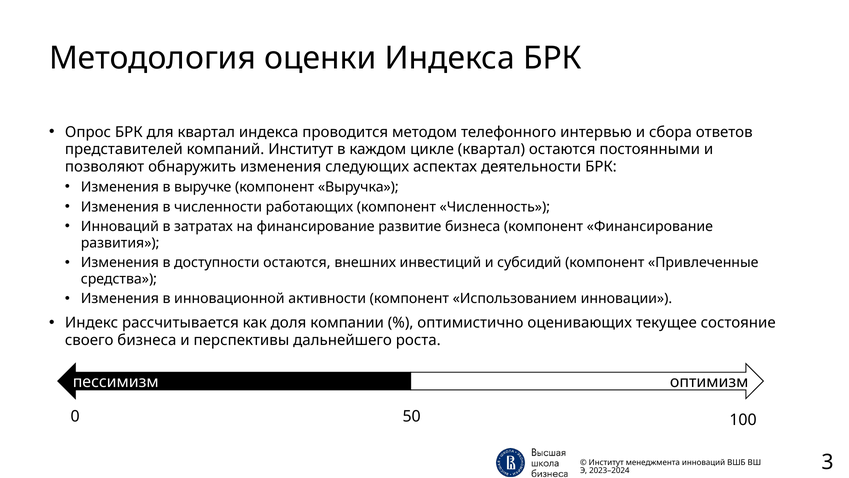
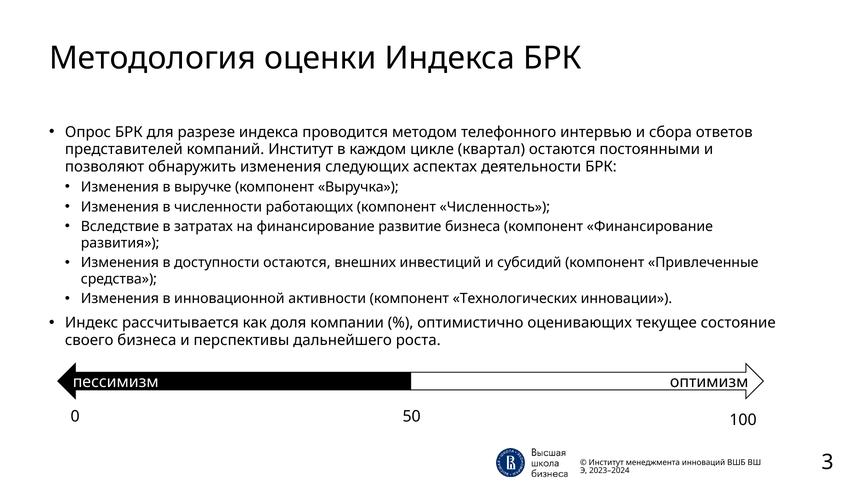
для квартал: квартал -> разрезе (206, 132)
Инноваций: Инноваций -> Вследствие (120, 226)
Использованием: Использованием -> Технологических (515, 299)
